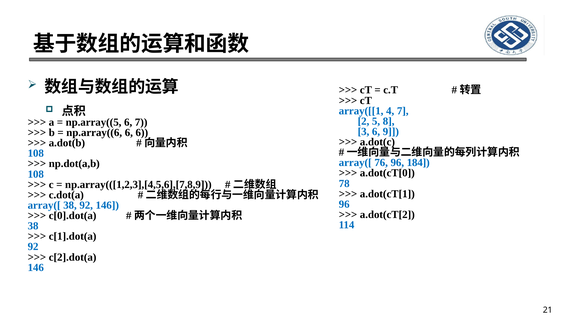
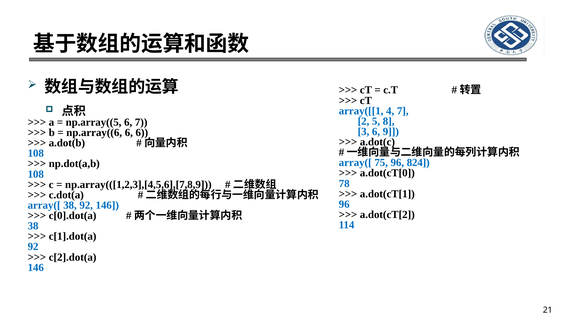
76: 76 -> 75 (381, 163)
184: 184 -> 824 (418, 163)
